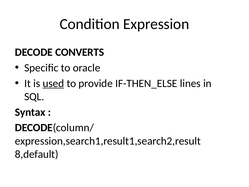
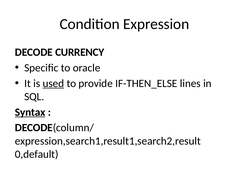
CONVERTS: CONVERTS -> CURRENCY (80, 52)
Syntax underline: none -> present (30, 112)
8,default: 8,default -> 0,default (37, 154)
